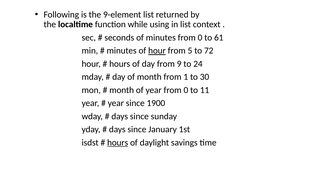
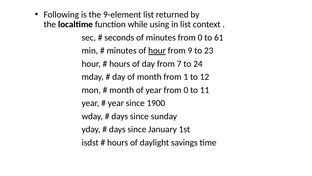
5: 5 -> 9 (190, 51)
72: 72 -> 23 (209, 51)
9: 9 -> 7 (179, 64)
30: 30 -> 12 (205, 77)
hours underline: present -> none (118, 142)
